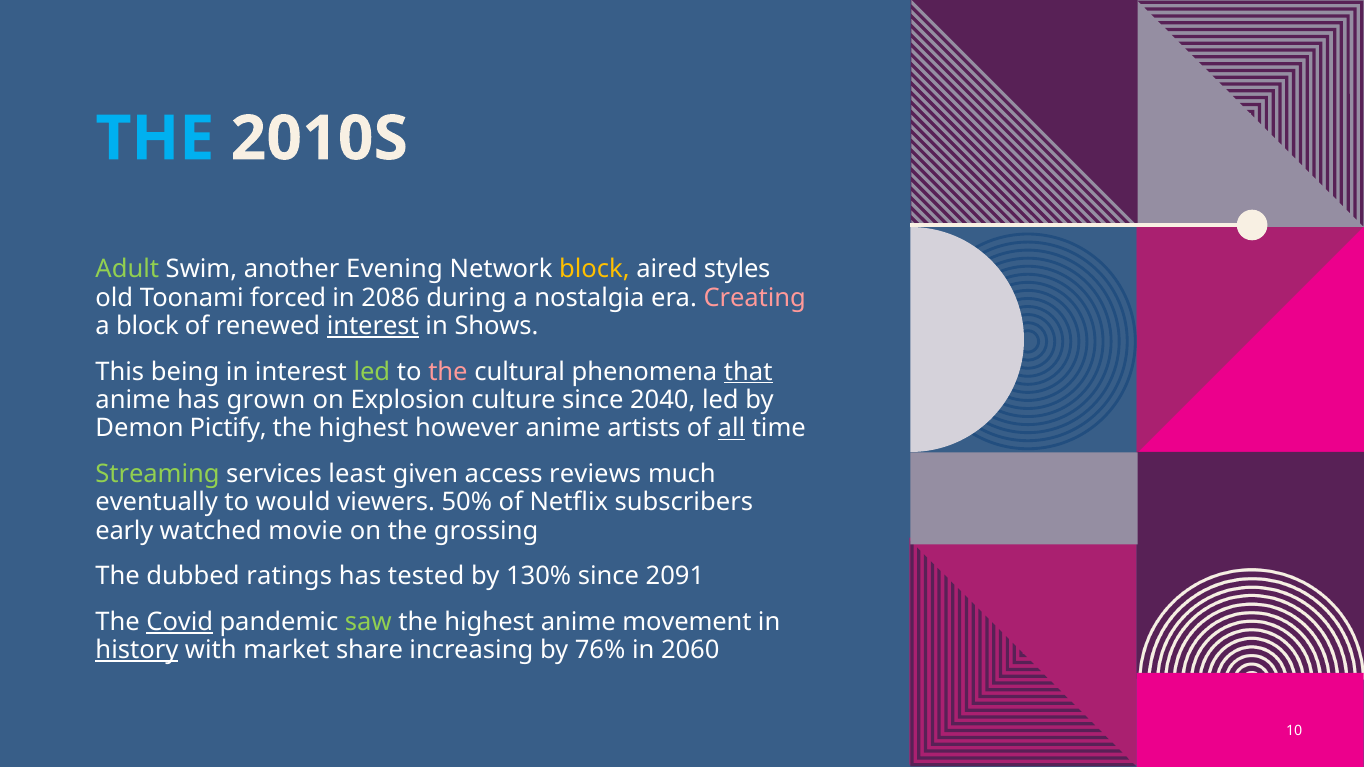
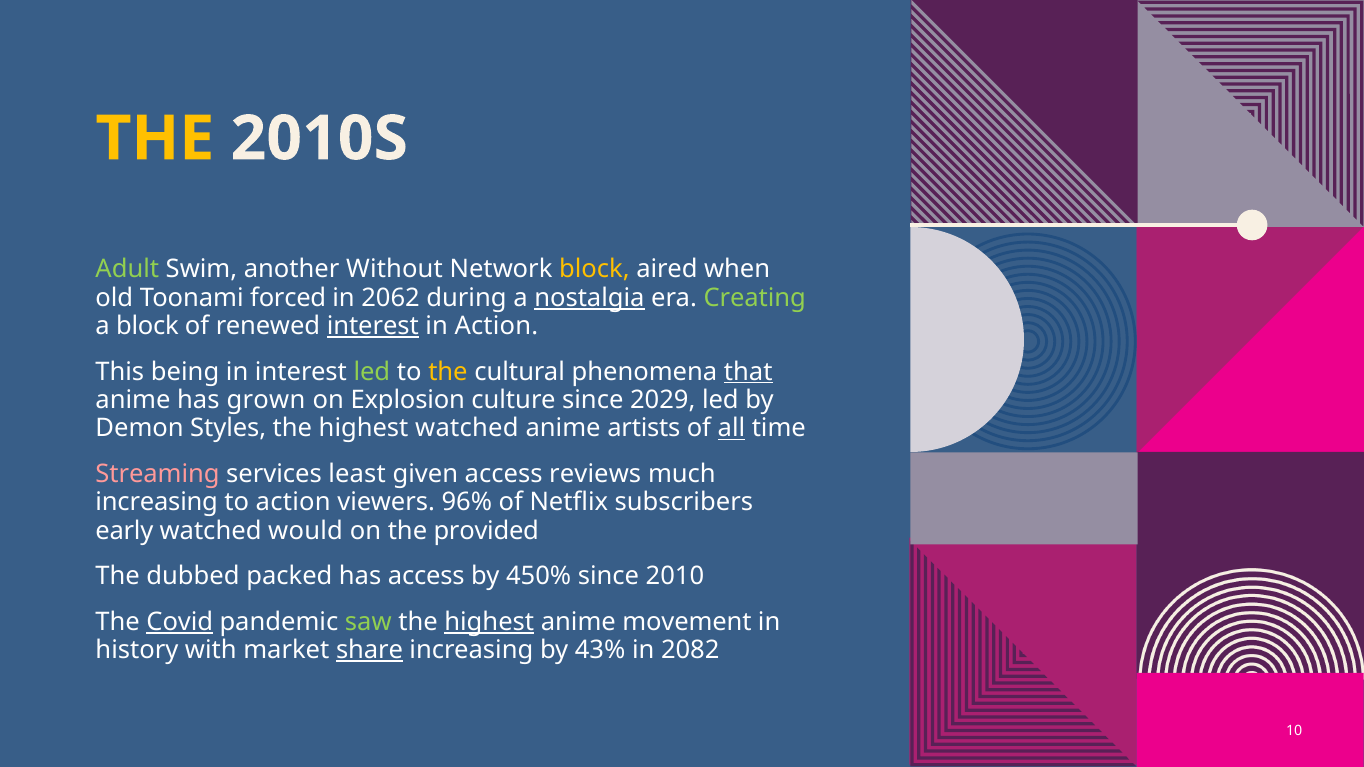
THE colour: light blue -> yellow (155, 139)
Evening: Evening -> Without (394, 269)
styles: styles -> when (737, 269)
2086: 2086 -> 2062 (391, 298)
nostalgia underline: none -> present (589, 298)
Creating colour: pink -> light green (755, 298)
in Shows: Shows -> Action (496, 326)
the colour: pink -> yellow (448, 372)
2040: 2040 -> 2029 (663, 400)
Pictify: Pictify -> Styles (228, 429)
highest however: however -> watched (467, 429)
Streaming colour: light green -> pink (158, 474)
eventually: eventually -> increasing (157, 503)
to would: would -> action (293, 503)
50%: 50% -> 96% (467, 503)
movie: movie -> would (306, 531)
grossing: grossing -> provided (486, 531)
ratings: ratings -> packed (289, 576)
has tested: tested -> access (426, 576)
130%: 130% -> 450% (539, 576)
2091: 2091 -> 2010 (675, 576)
highest underline: none -> present (489, 622)
history underline: present -> none (137, 650)
share underline: none -> present (369, 650)
76%: 76% -> 43% (600, 650)
2060: 2060 -> 2082 (690, 650)
